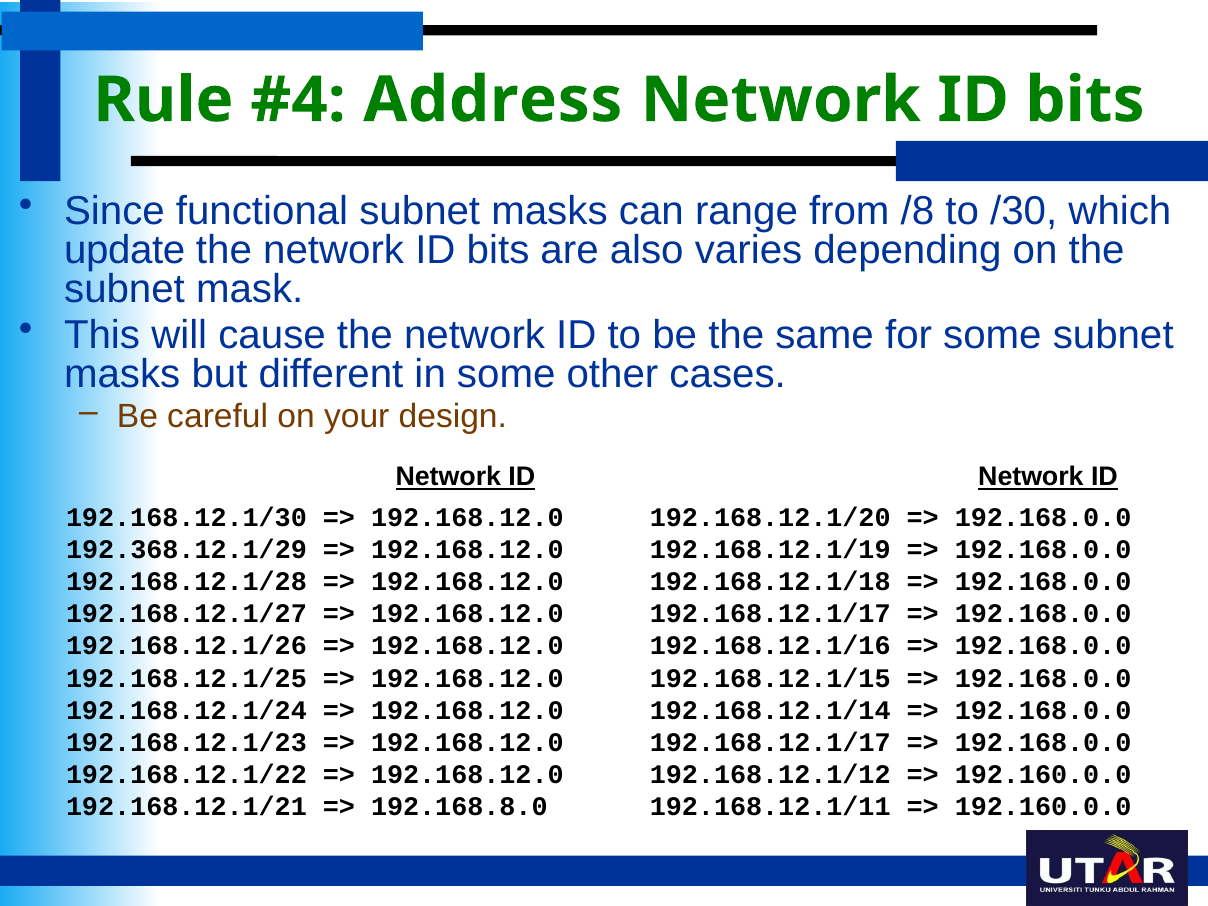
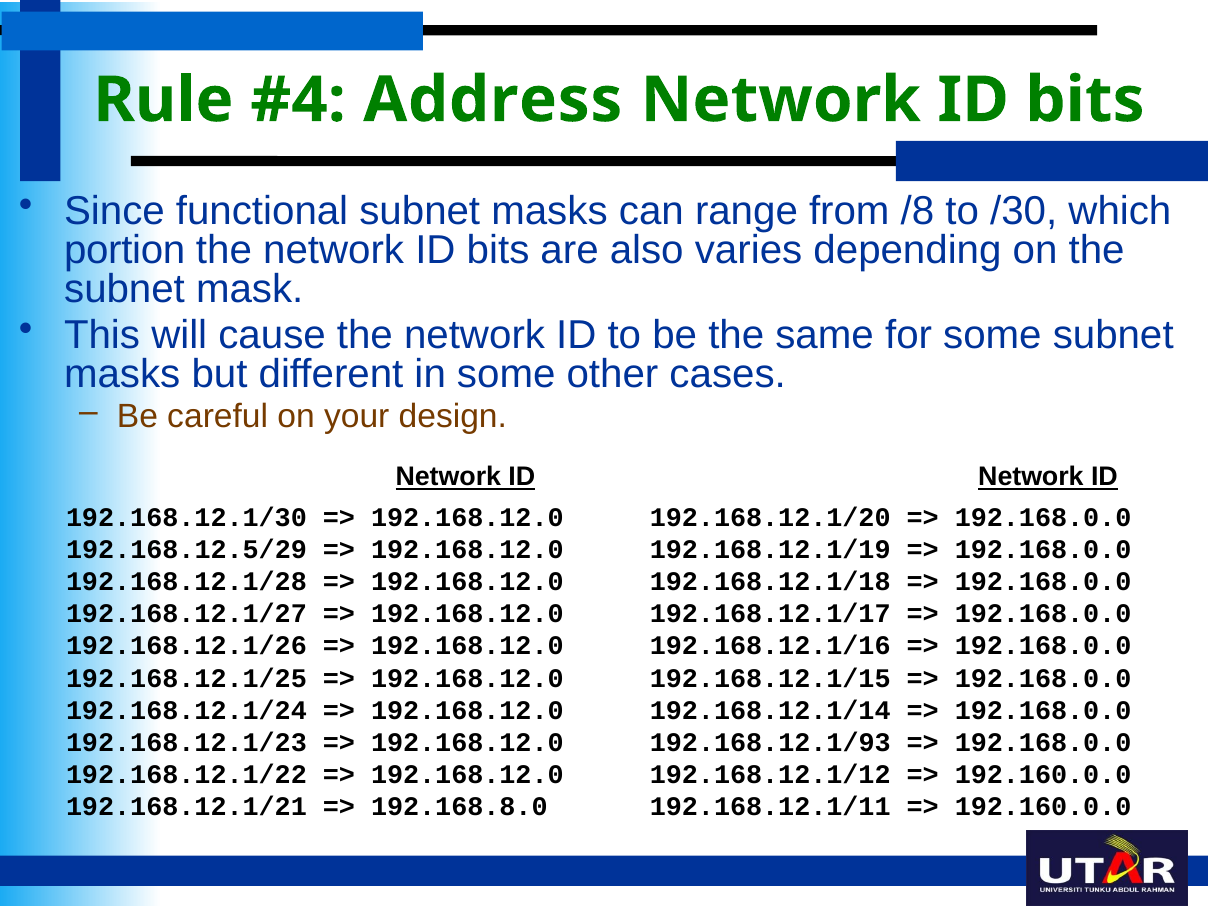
update: update -> portion (125, 250)
192.368.12.1/29: 192.368.12.1/29 -> 192.168.12.5/29 (187, 549)
192.168.12.1/17: 192.168.12.1/17 -> 192.168.12.1/93 (770, 743)
